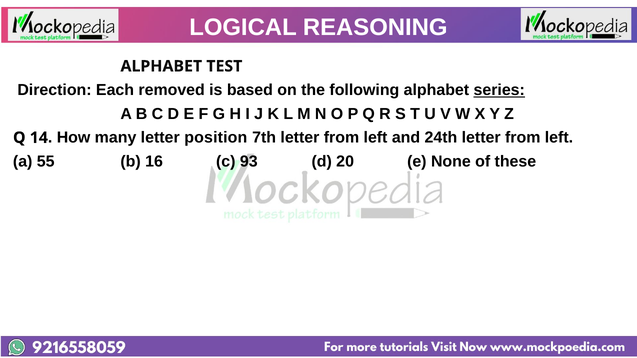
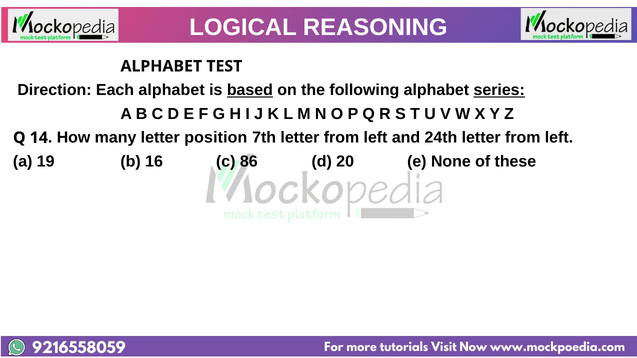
Each removed: removed -> alphabet (172, 90)
based underline: none -> present (250, 90)
55: 55 -> 19 (46, 162)
93: 93 -> 86 (249, 162)
